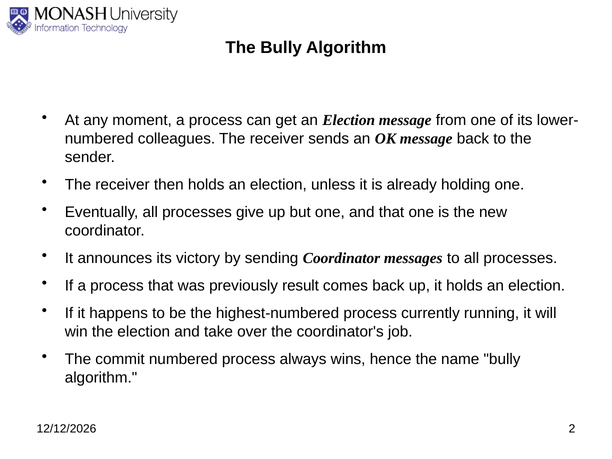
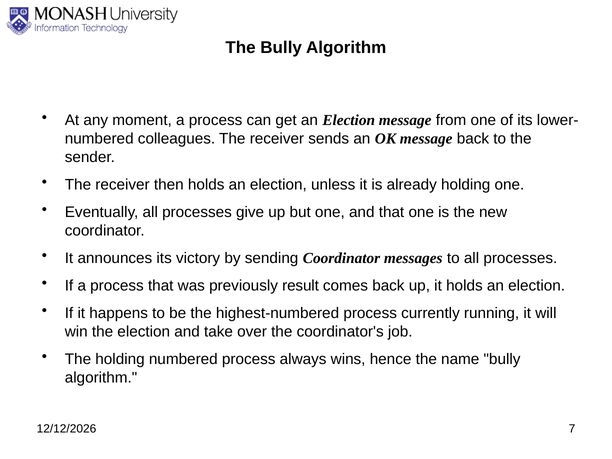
The commit: commit -> holding (120, 359)
2: 2 -> 7 (572, 429)
